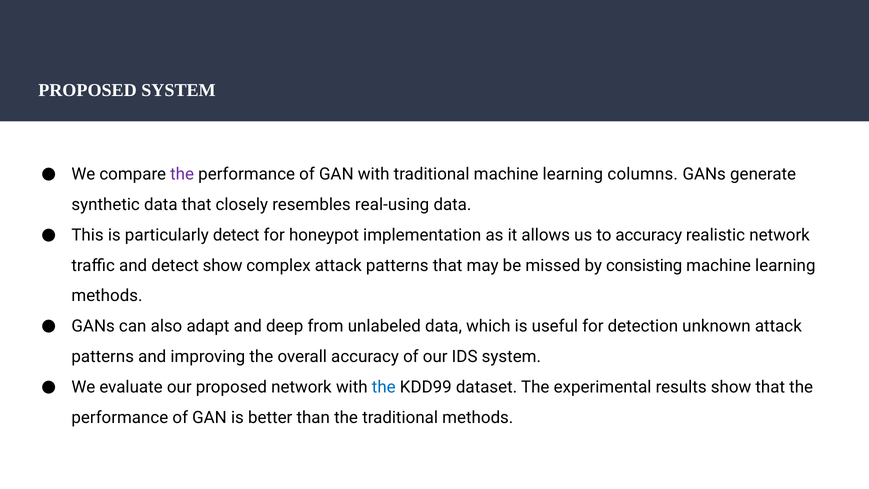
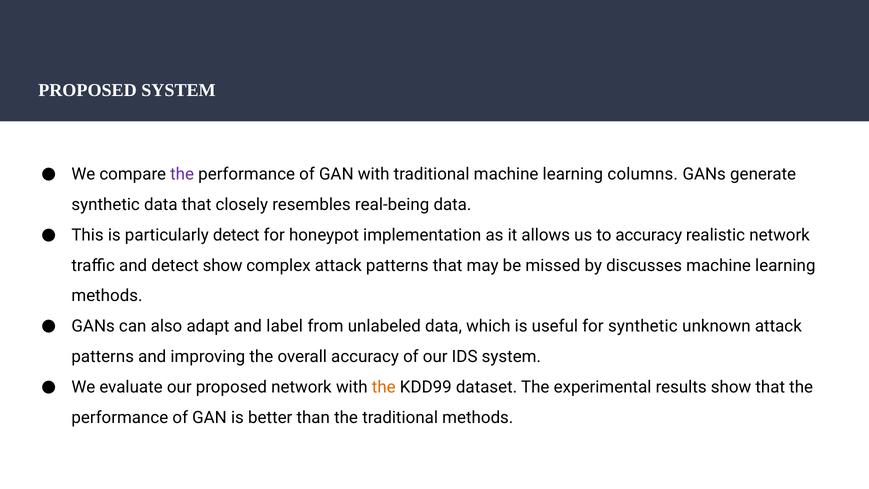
real-using: real-using -> real-being (392, 205)
consisting: consisting -> discusses (644, 265)
deep: deep -> label (285, 326)
for detection: detection -> synthetic (643, 326)
the colour: blue -> orange (384, 387)
